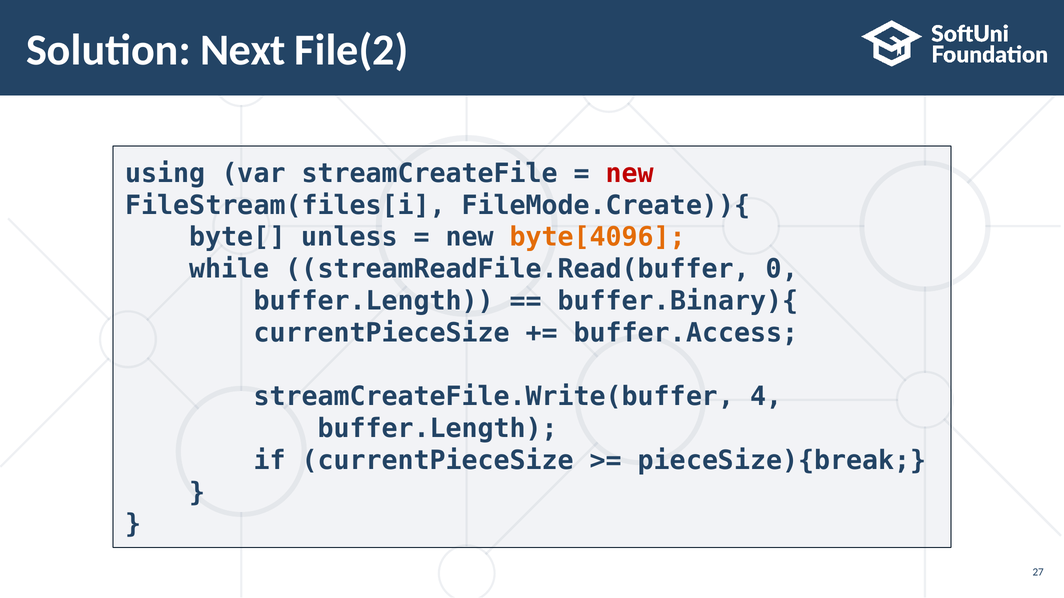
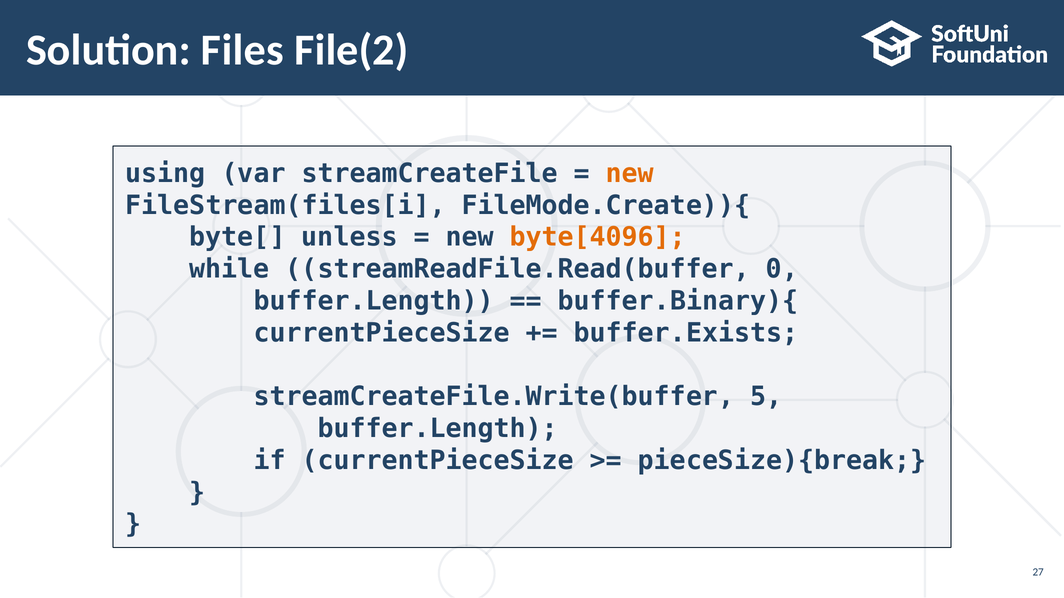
Next: Next -> Files (242, 50)
new colour: red -> orange (630, 174)
buffer.Access: buffer.Access -> buffer.Exists (686, 333)
4: 4 -> 5 (766, 397)
